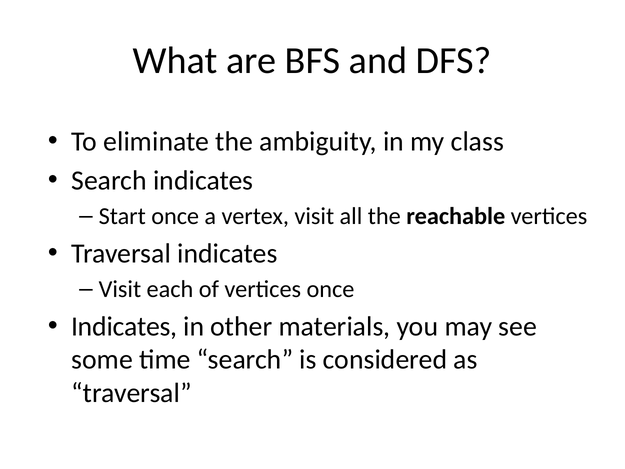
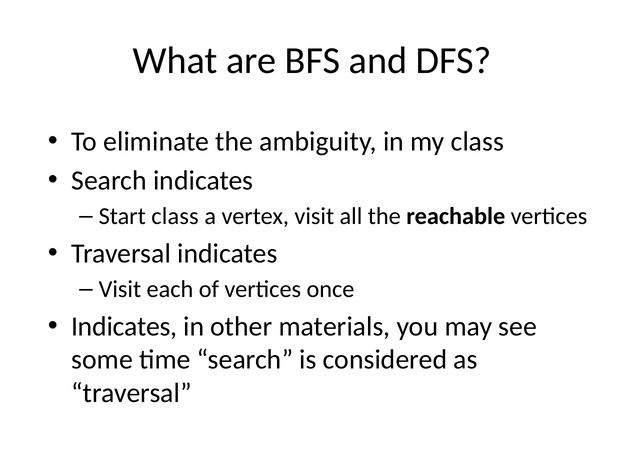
Start once: once -> class (175, 216)
